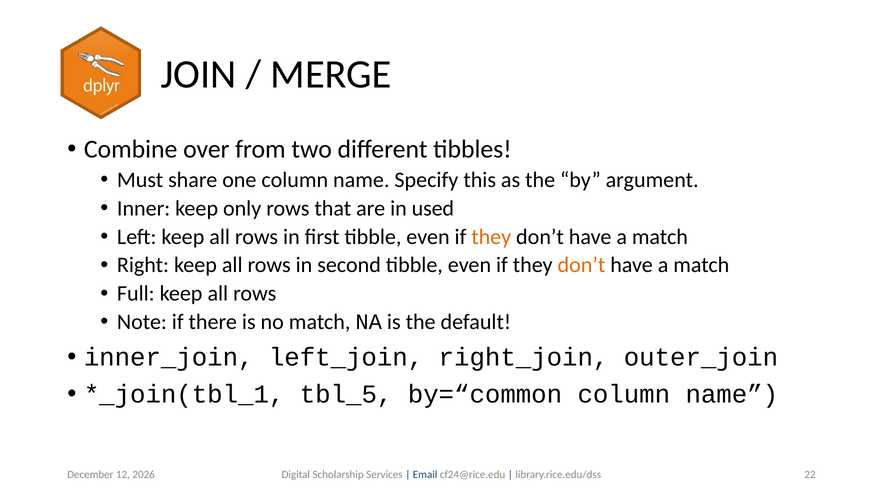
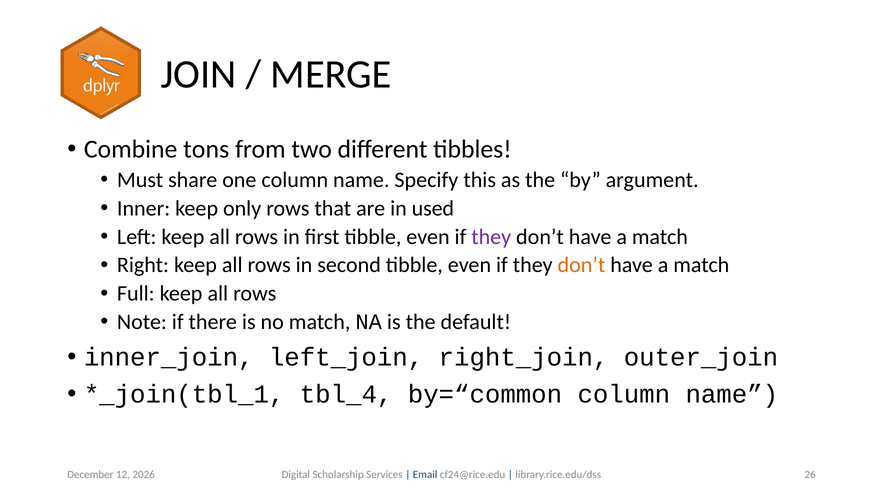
over: over -> tons (206, 149)
they colour: orange -> purple (491, 237)
tbl_5: tbl_5 -> tbl_4 (346, 394)
22: 22 -> 26 (810, 474)
